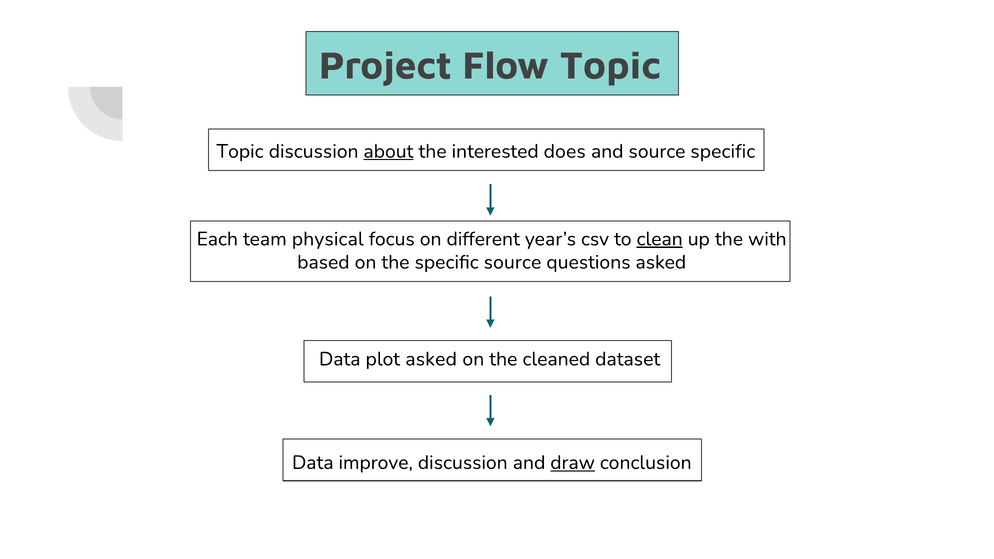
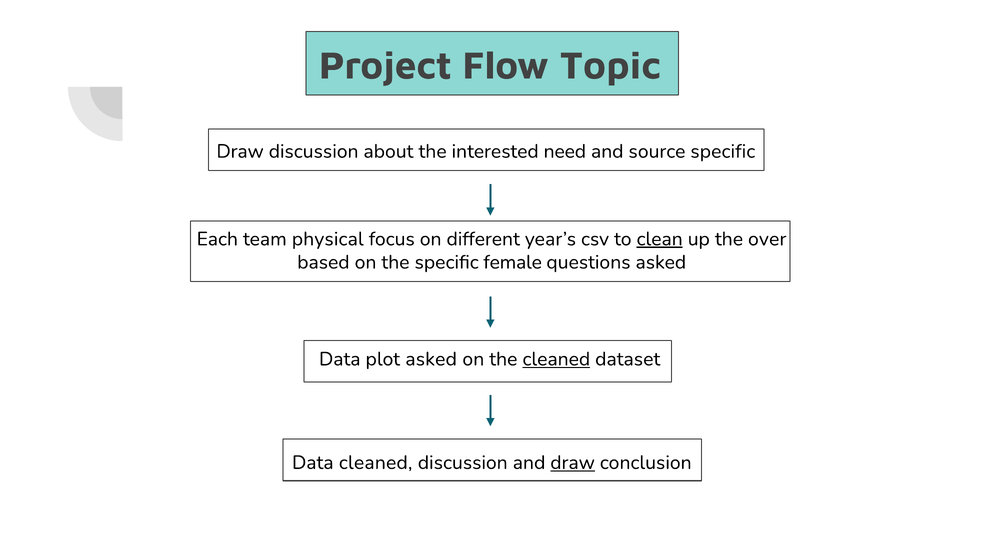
Topic: Topic -> Draw (240, 151)
about underline: present -> none (388, 151)
does: does -> need (565, 151)
with: with -> over (767, 239)
specific source: source -> female (513, 262)
cleaned underline: none -> present (556, 359)
Data improve: improve -> cleaned (376, 463)
